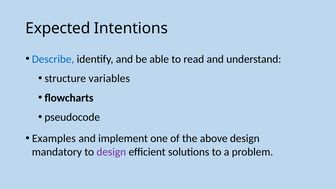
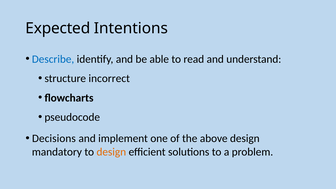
variables: variables -> incorrect (109, 78)
Examples: Examples -> Decisions (54, 138)
design colour: purple -> orange (111, 152)
